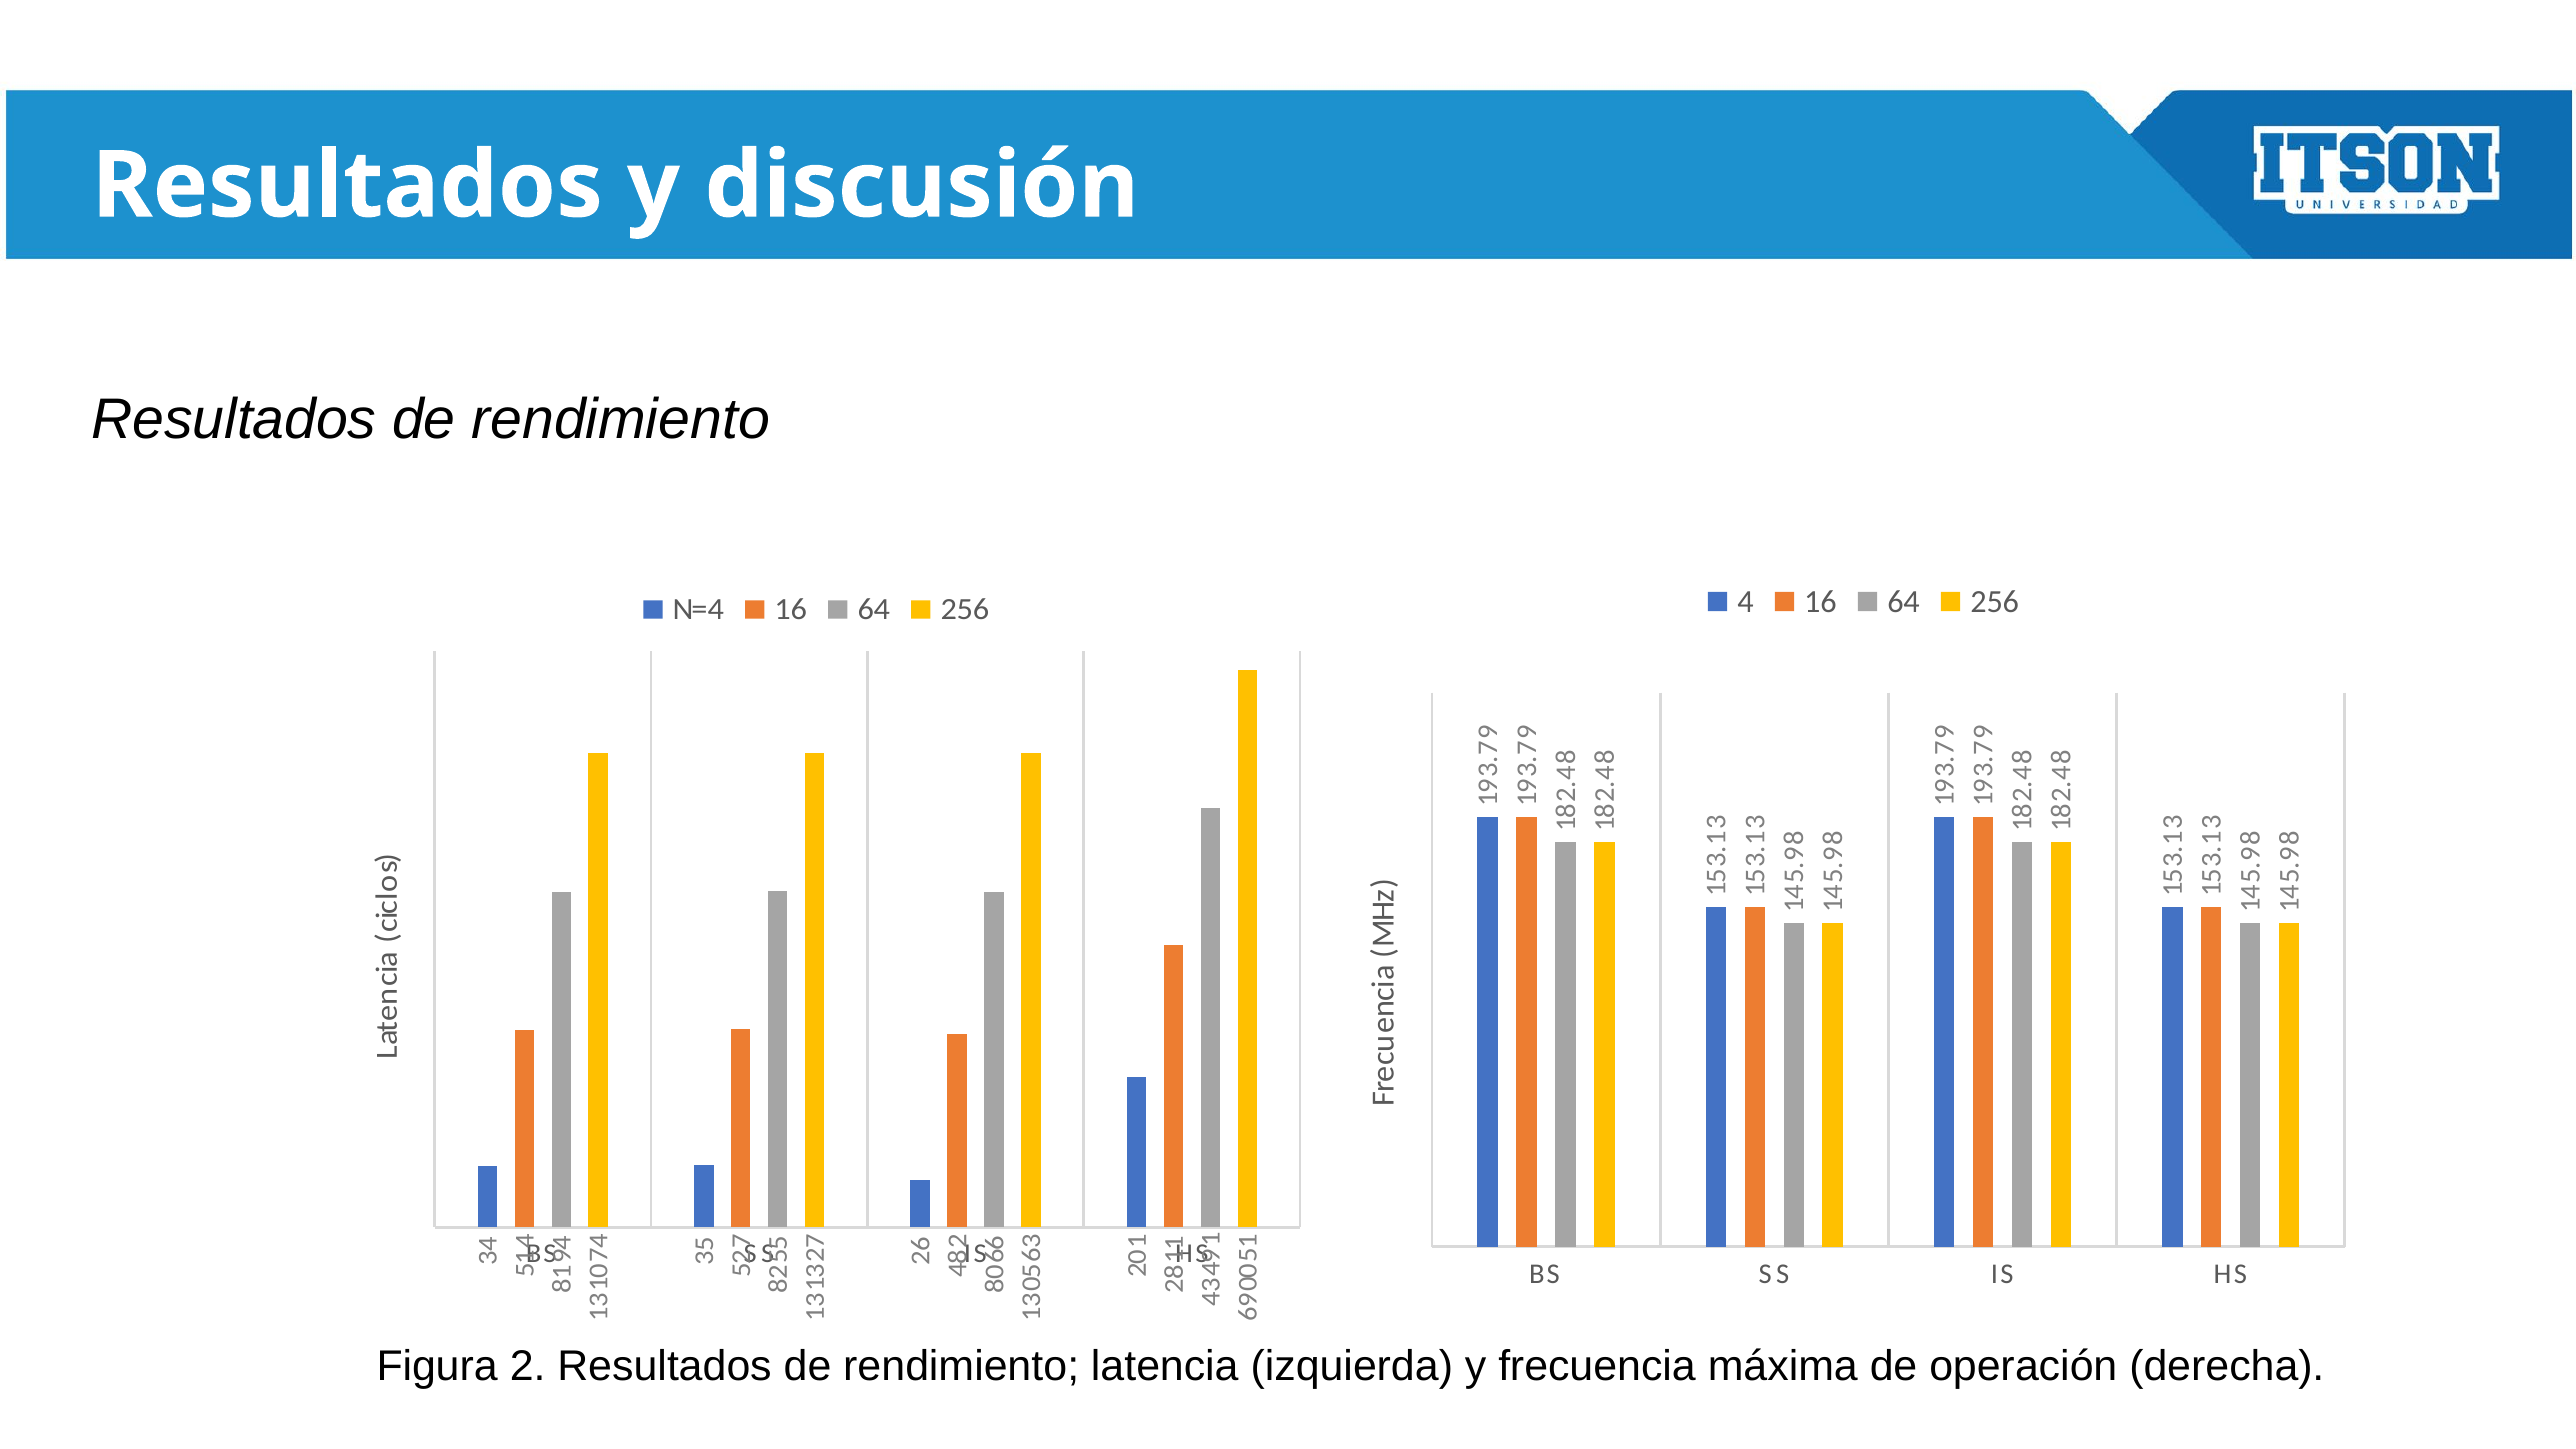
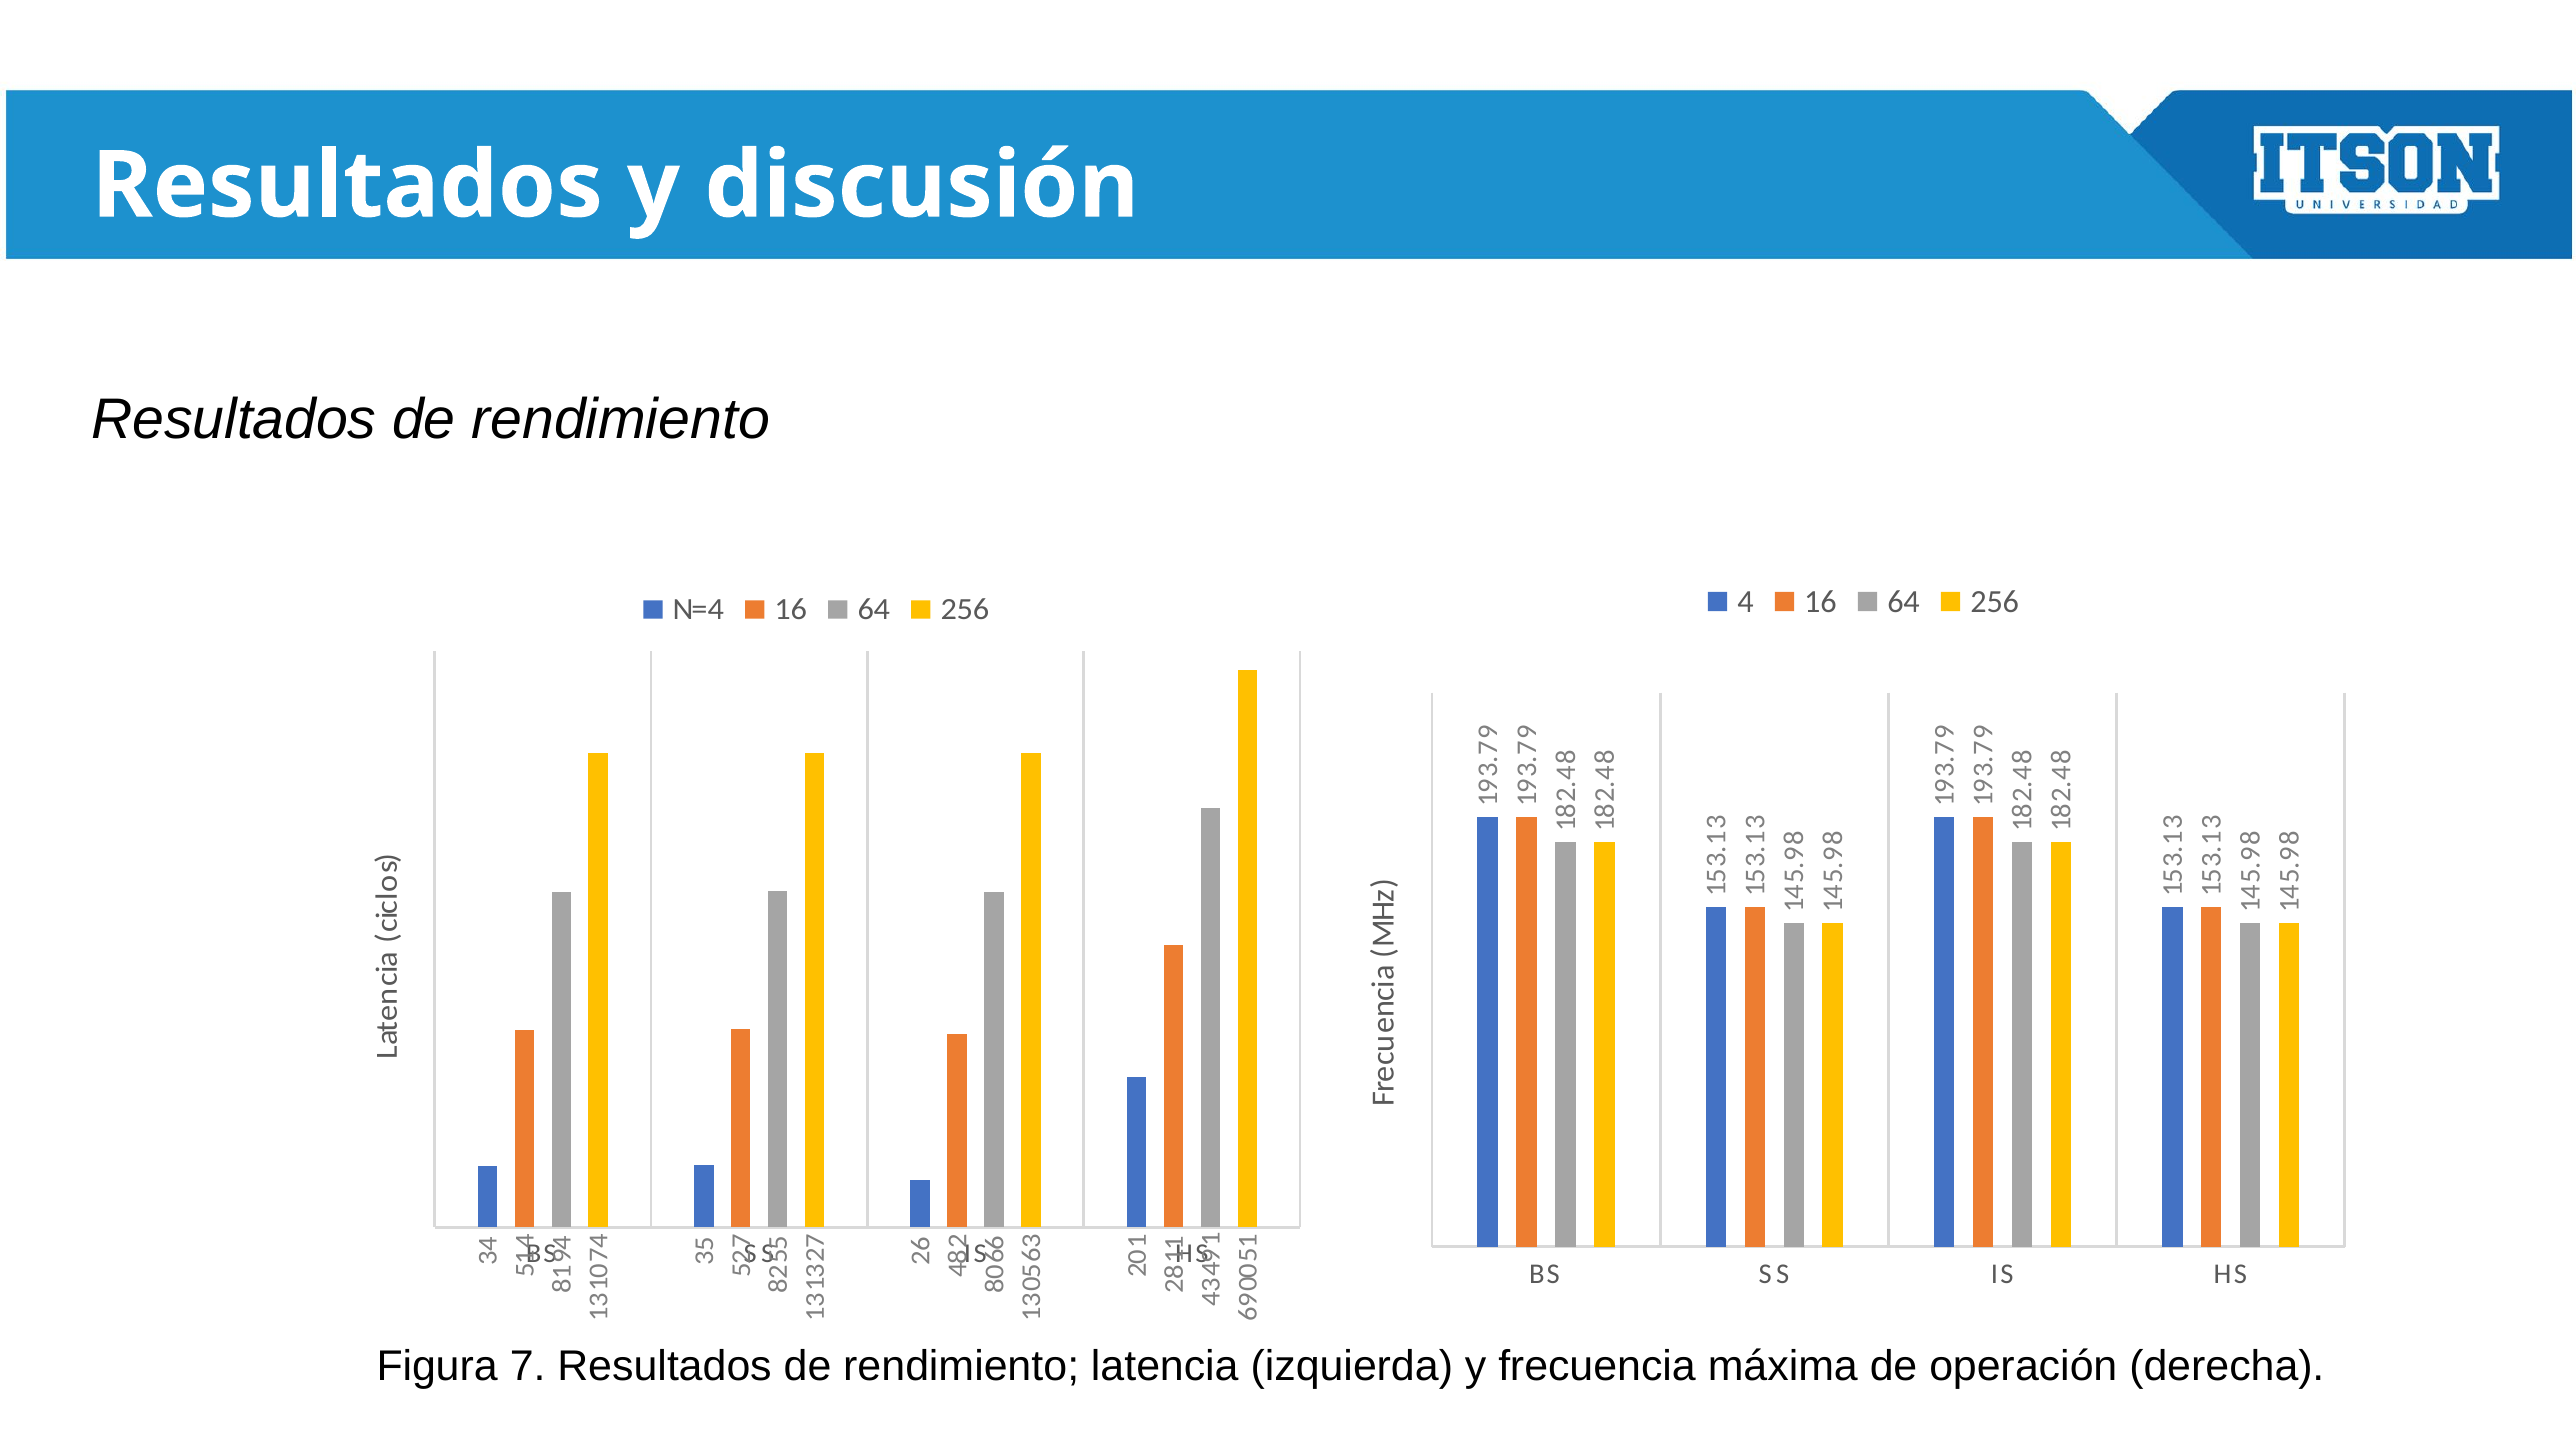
Figura 2: 2 -> 7 (528, 1366)
